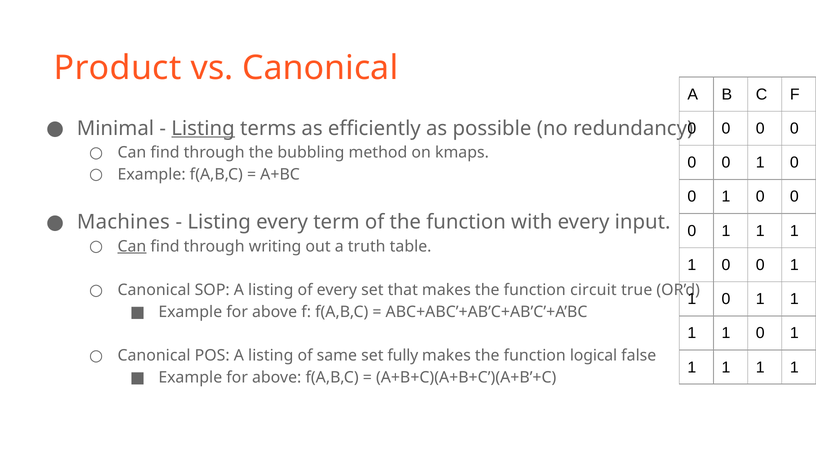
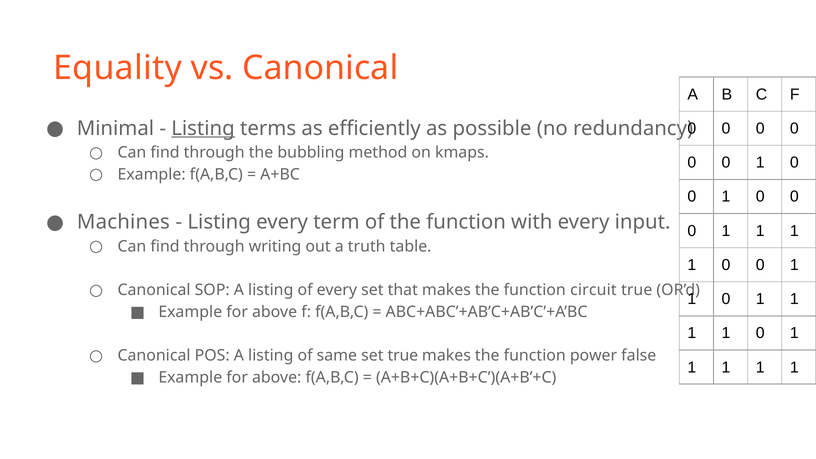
Product: Product -> Equality (118, 68)
Can underline: present -> none (132, 246)
set fully: fully -> true (403, 356)
logical: logical -> power (593, 356)
